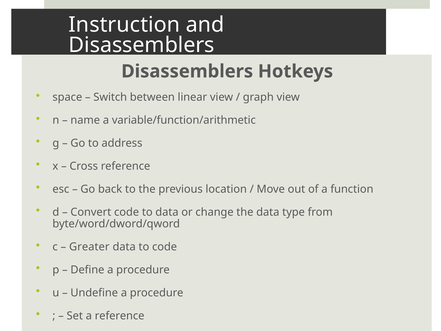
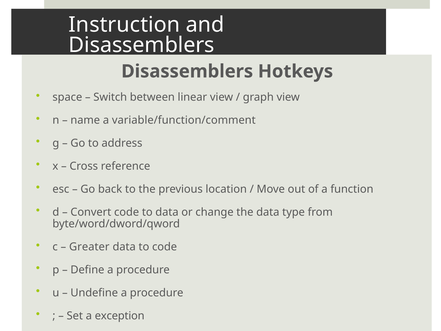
variable/function/arithmetic: variable/function/arithmetic -> variable/function/comment (184, 120)
a reference: reference -> exception (120, 316)
